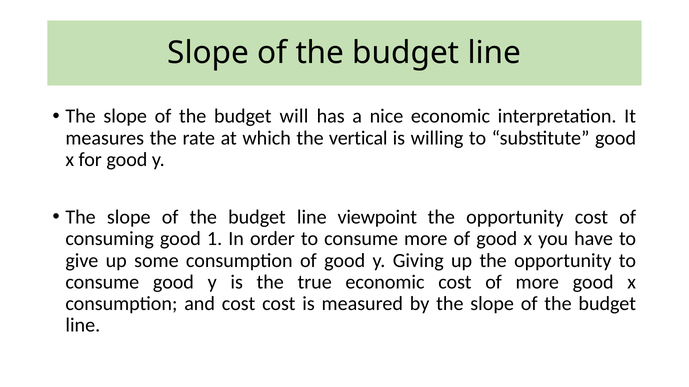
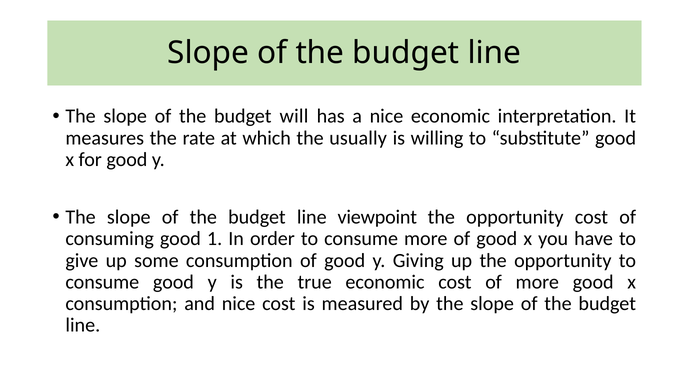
vertical: vertical -> usually (358, 138)
and cost: cost -> nice (239, 304)
